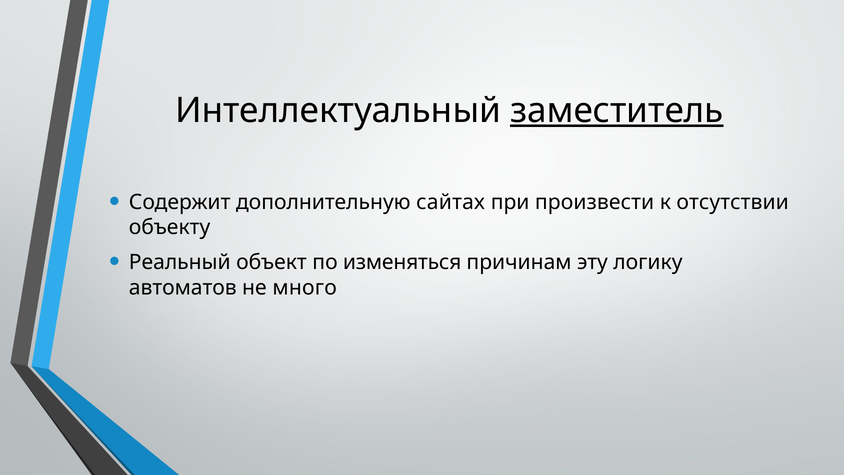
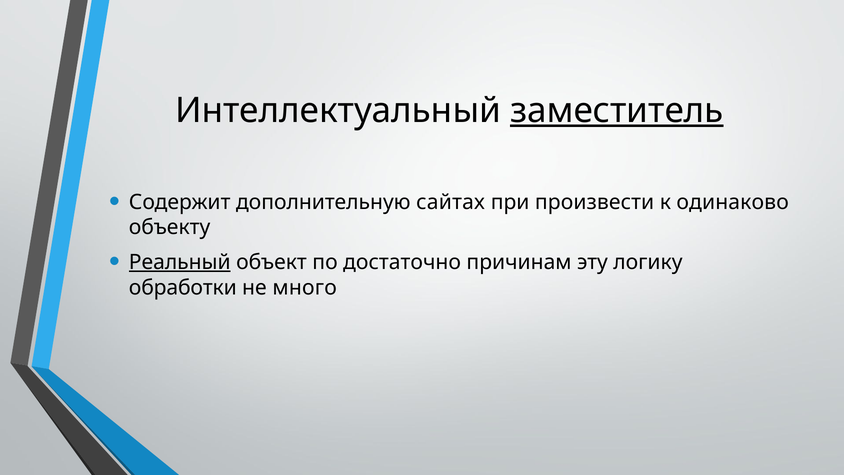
отсутствии: отсутствии -> одинаково (733, 202)
Реальный underline: none -> present (180, 262)
изменяться: изменяться -> достаточно (402, 262)
автоматов: автоматов -> обработки (183, 287)
